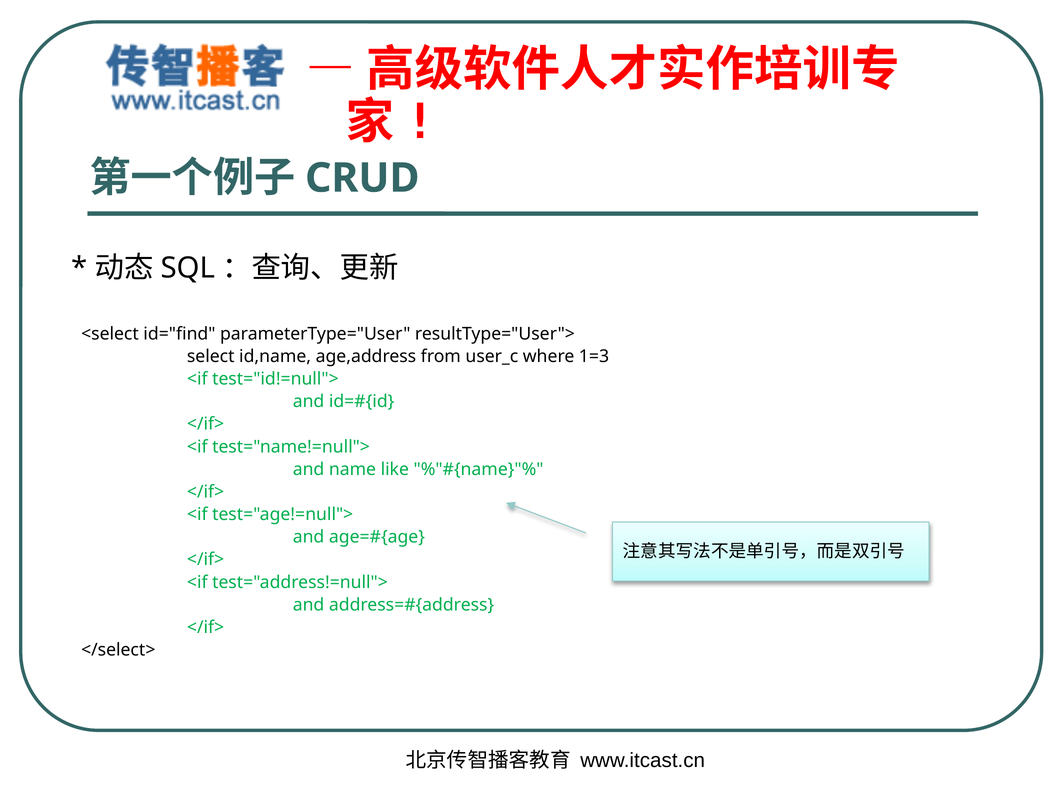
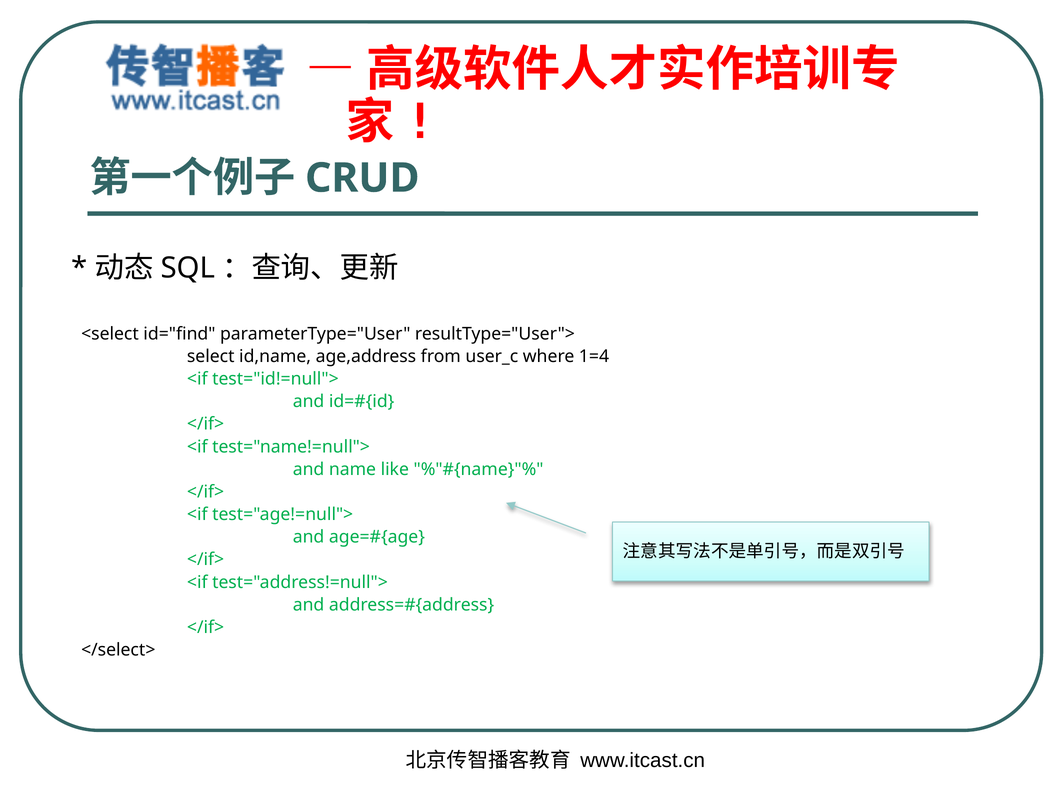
1=3: 1=3 -> 1=4 (594, 356)
